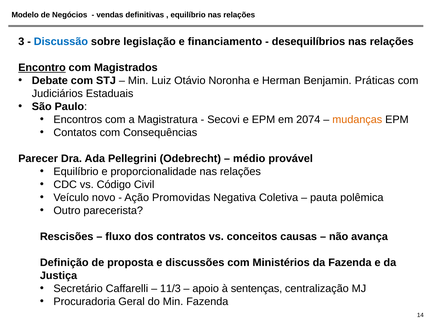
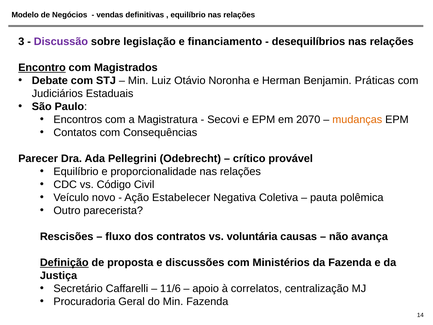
Discussão colour: blue -> purple (61, 42)
2074: 2074 -> 2070 (308, 119)
médio: médio -> crítico (249, 158)
Promovidas: Promovidas -> Estabelecer (181, 197)
conceitos: conceitos -> voluntária (252, 236)
Definição underline: none -> present (64, 262)
11/3: 11/3 -> 11/6 (170, 288)
sentenças: sentenças -> correlatos (256, 288)
